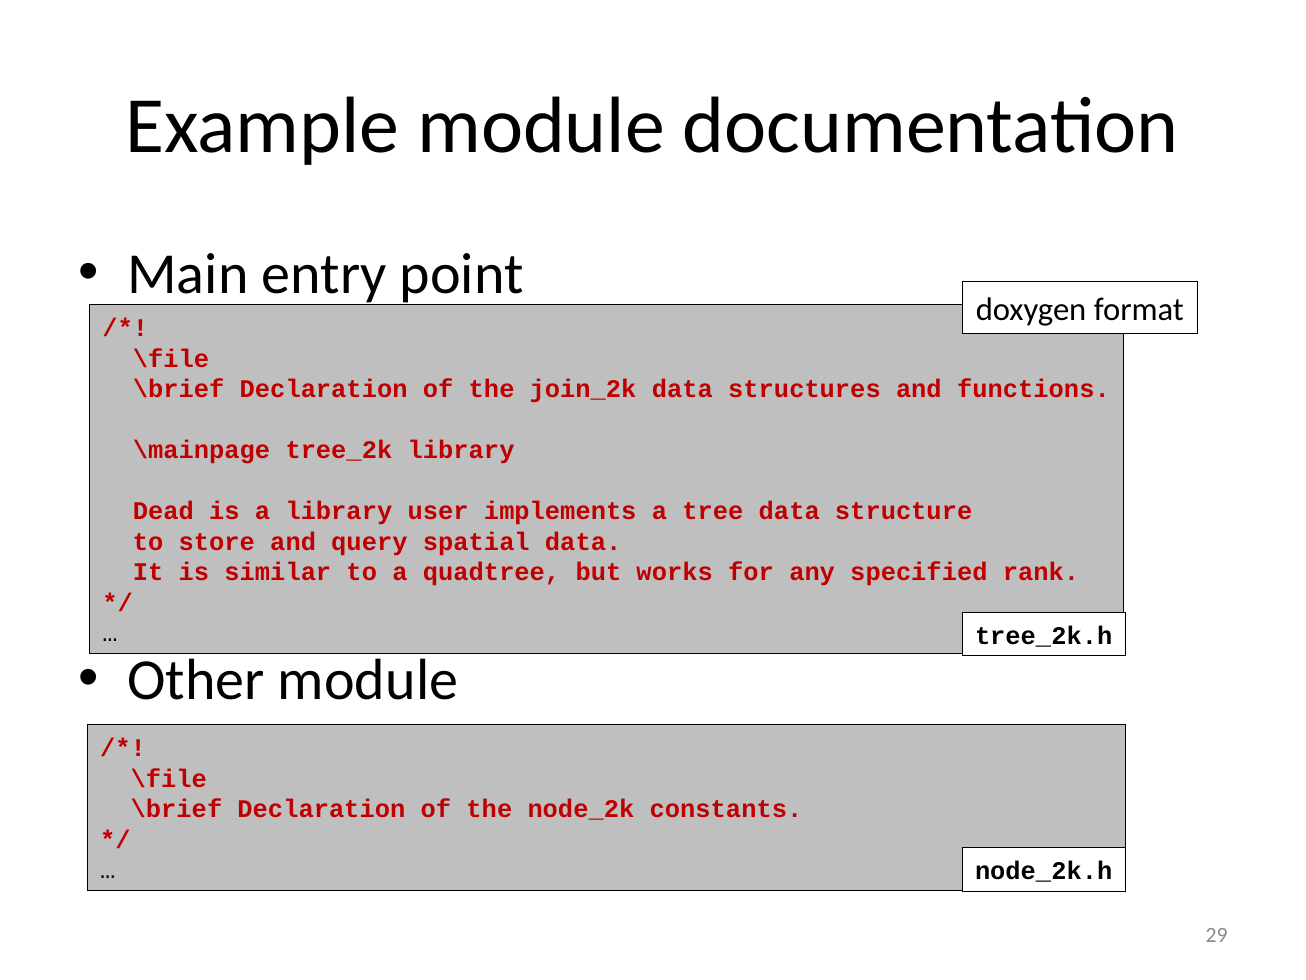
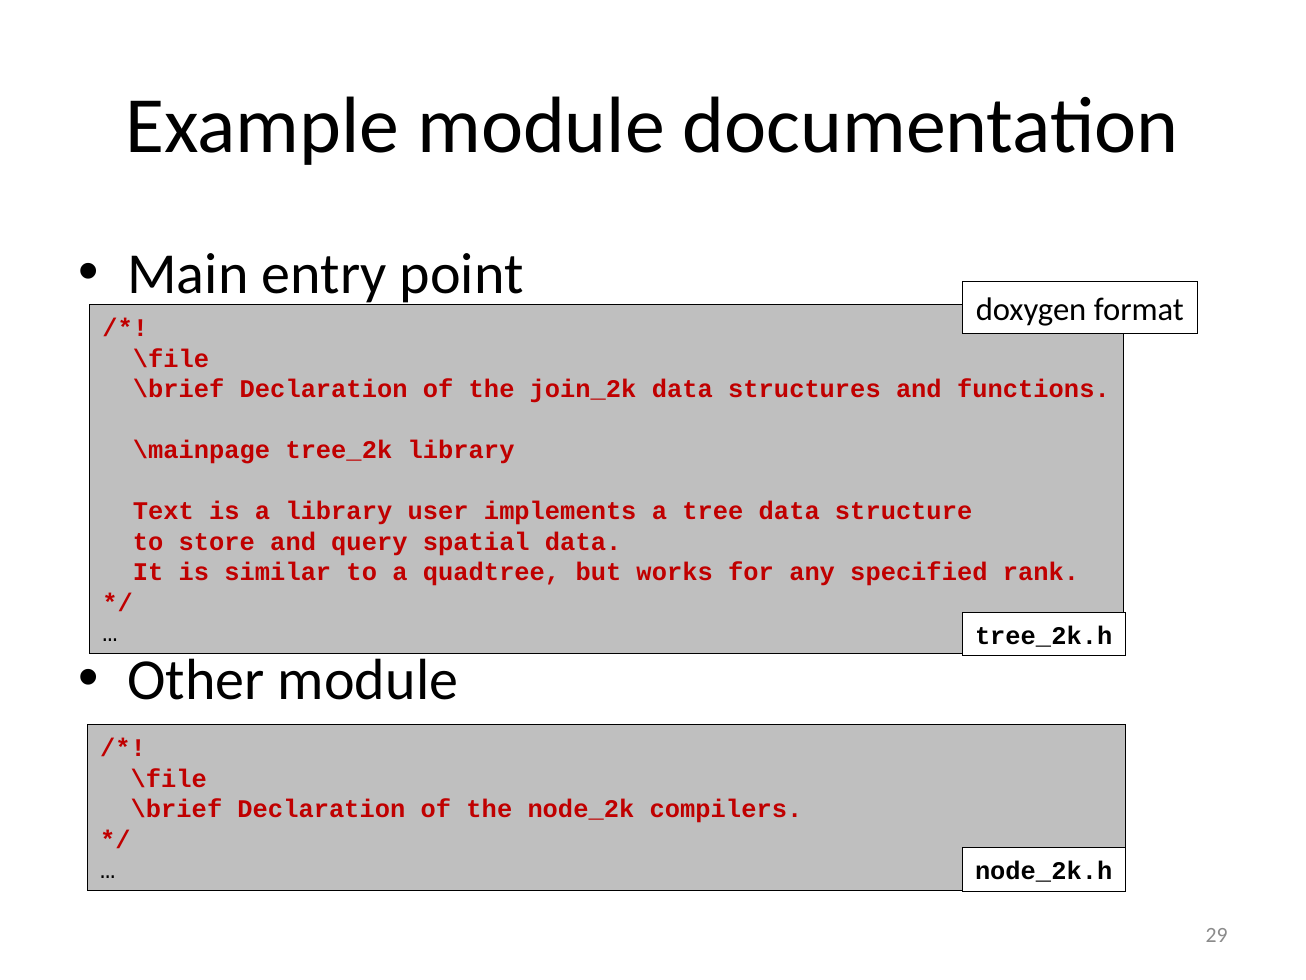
Dead: Dead -> Text (163, 511)
constants: constants -> compilers (726, 809)
